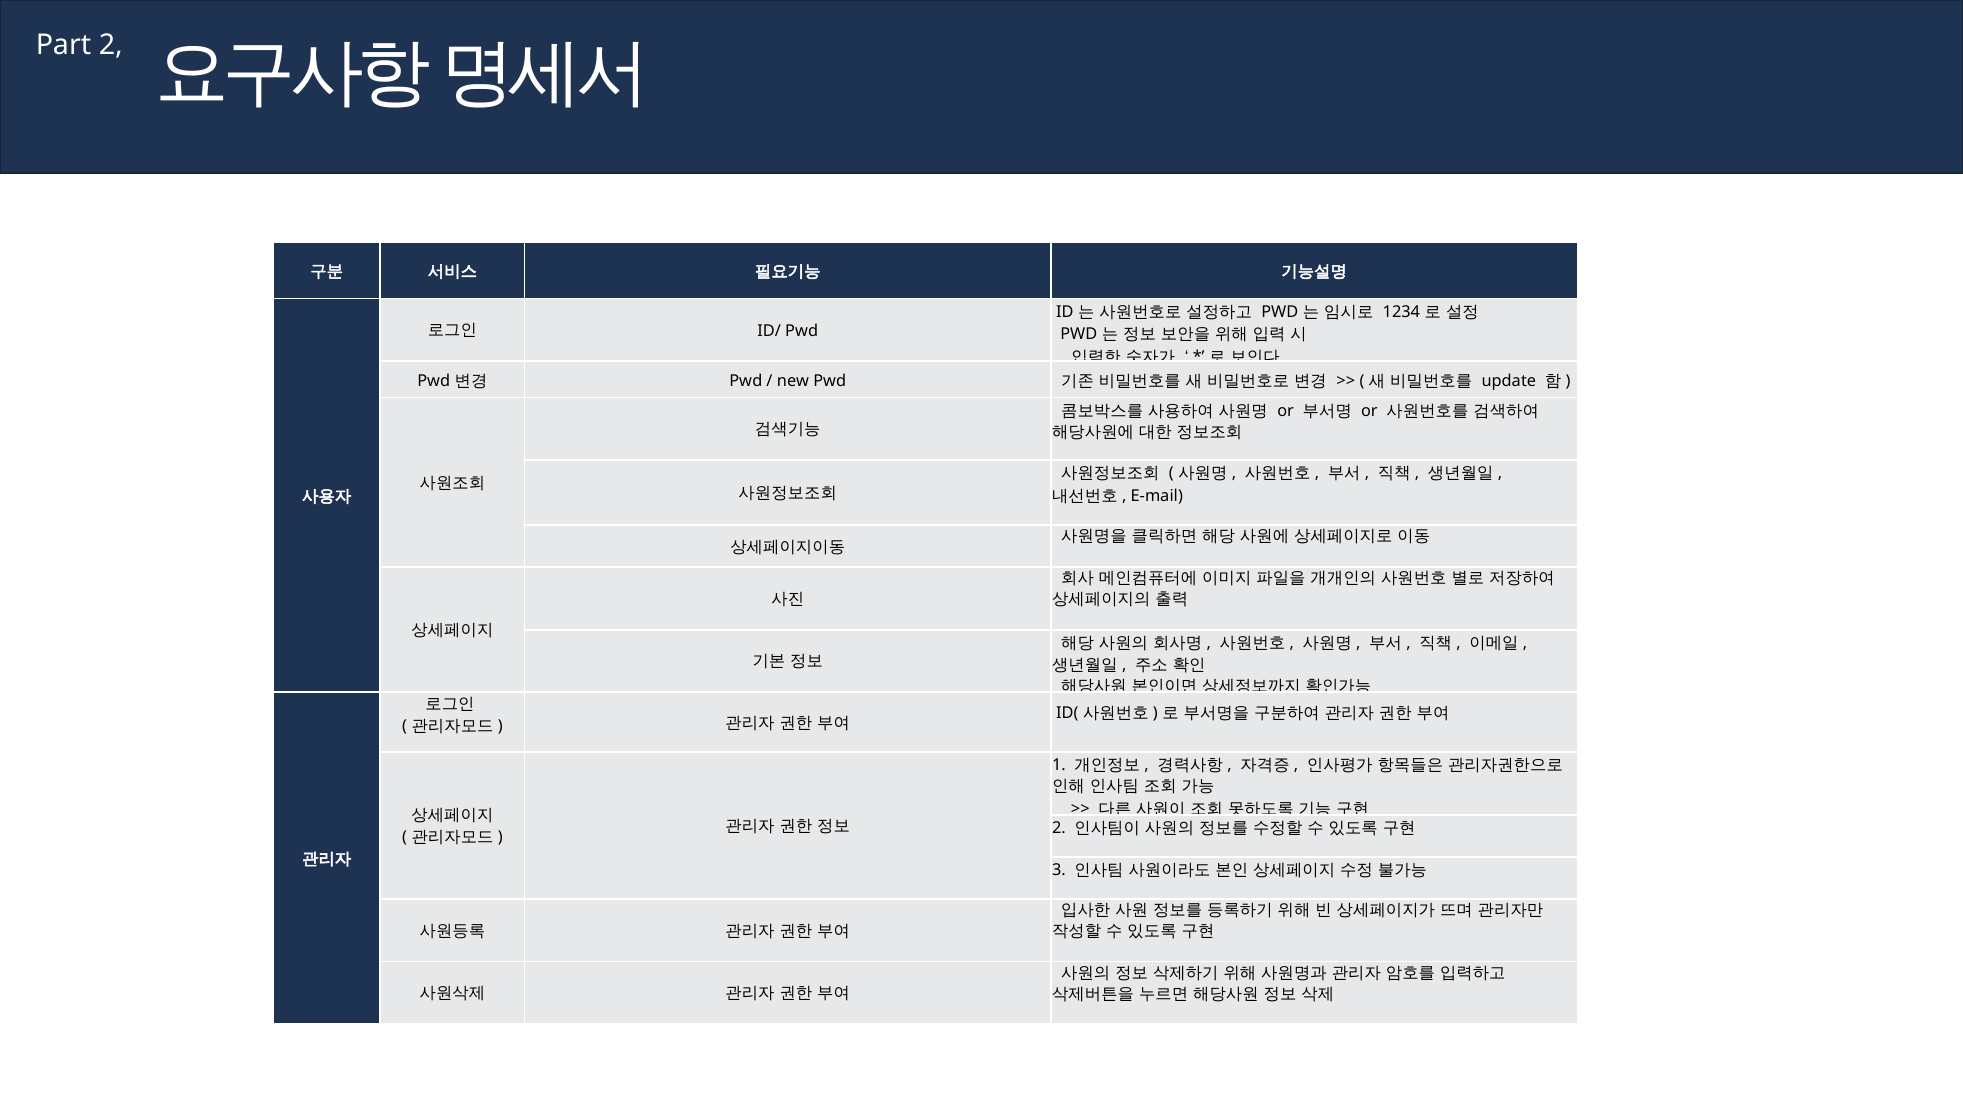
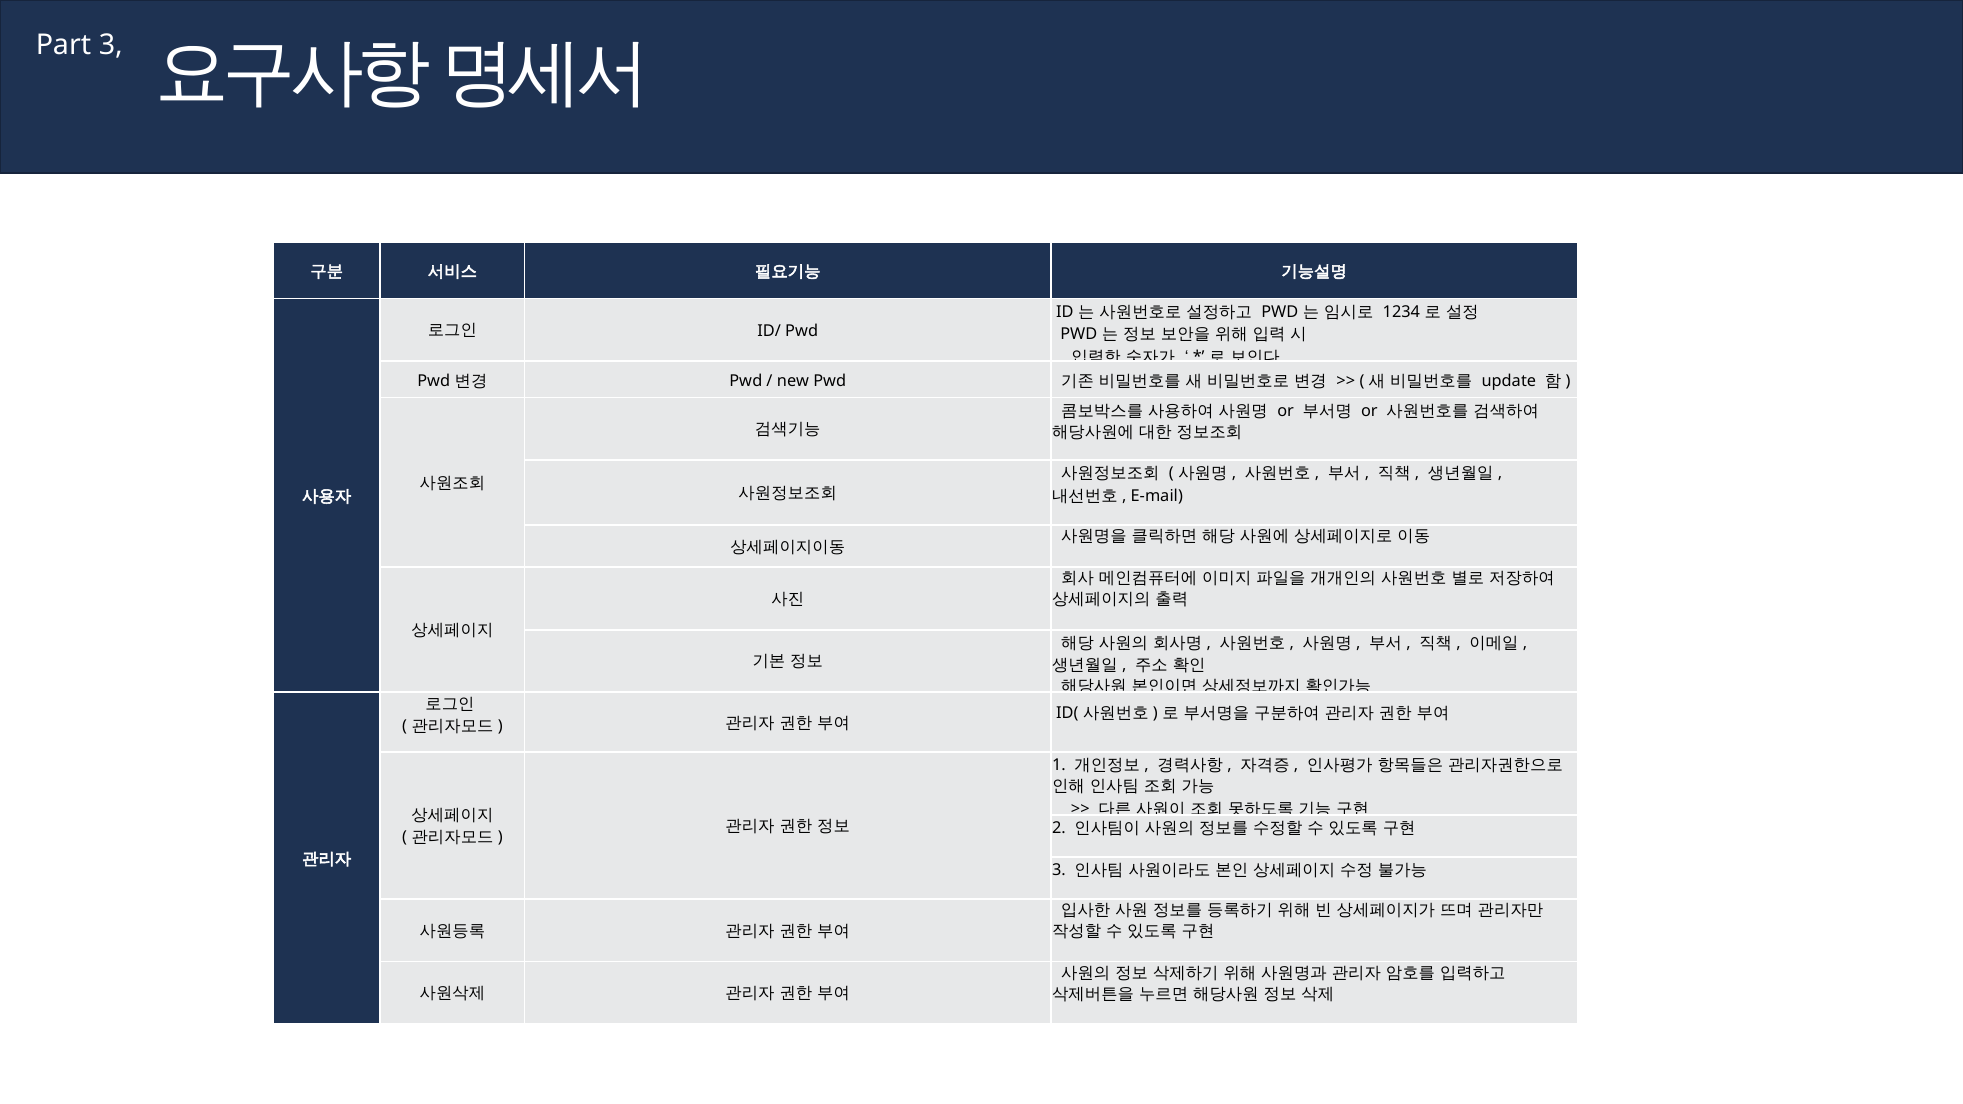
Part 2: 2 -> 3 (111, 45)
